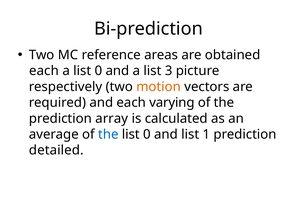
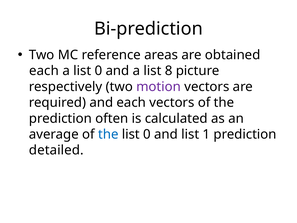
3: 3 -> 8 (169, 71)
motion colour: orange -> purple (159, 87)
each varying: varying -> vectors (172, 102)
array: array -> often (112, 118)
